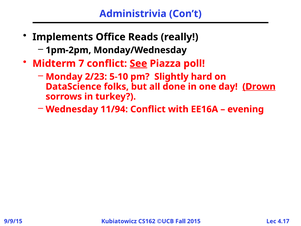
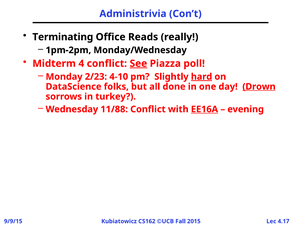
Implements: Implements -> Terminating (63, 37)
7: 7 -> 4 (81, 63)
5-10: 5-10 -> 4-10 (119, 77)
hard underline: none -> present (202, 77)
11/94: 11/94 -> 11/88 (114, 109)
EE16A underline: none -> present (204, 109)
